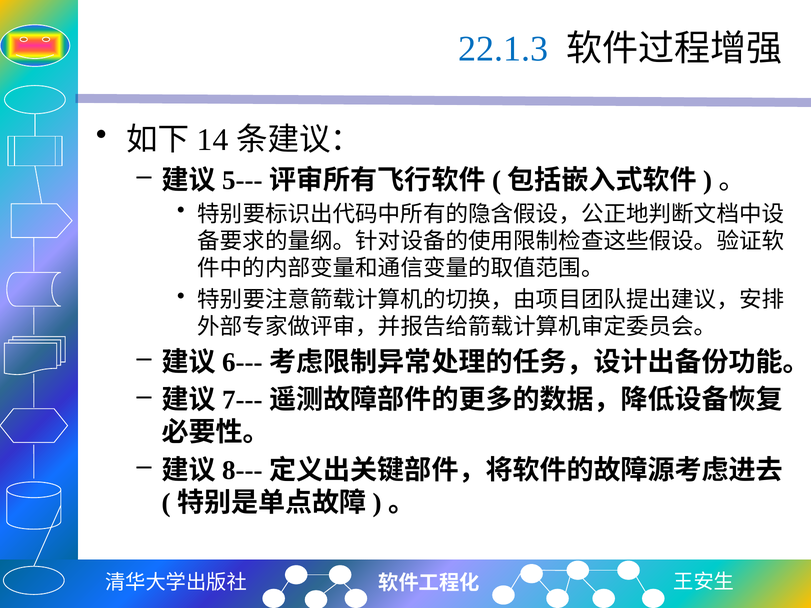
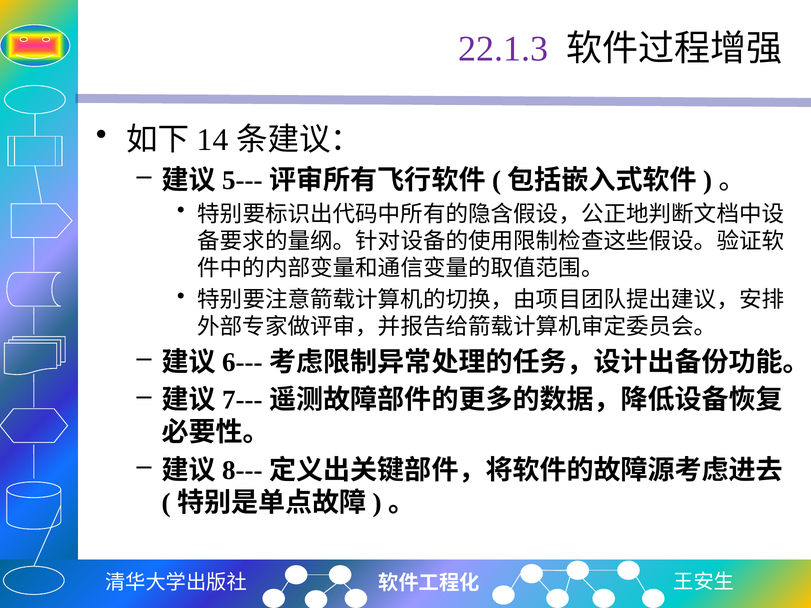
22.1.3 colour: blue -> purple (503, 49)
